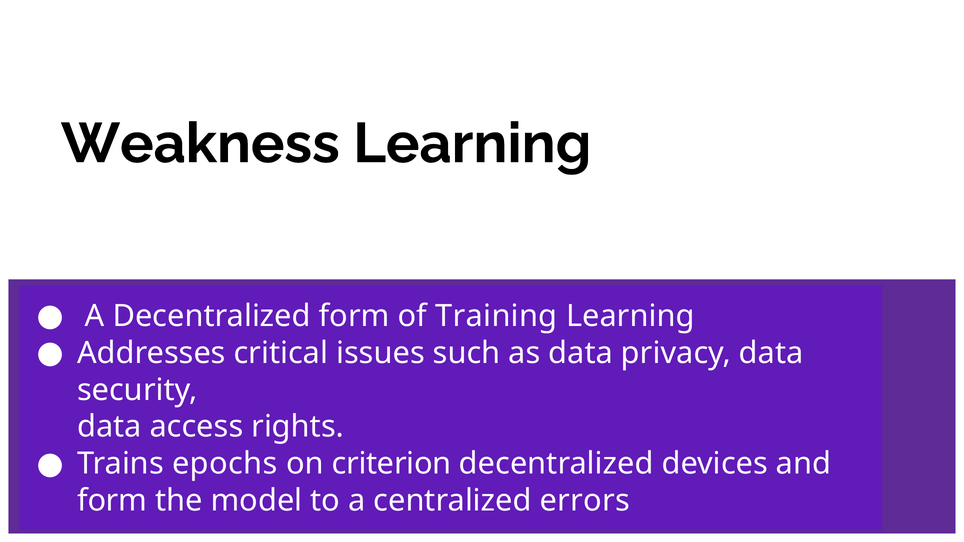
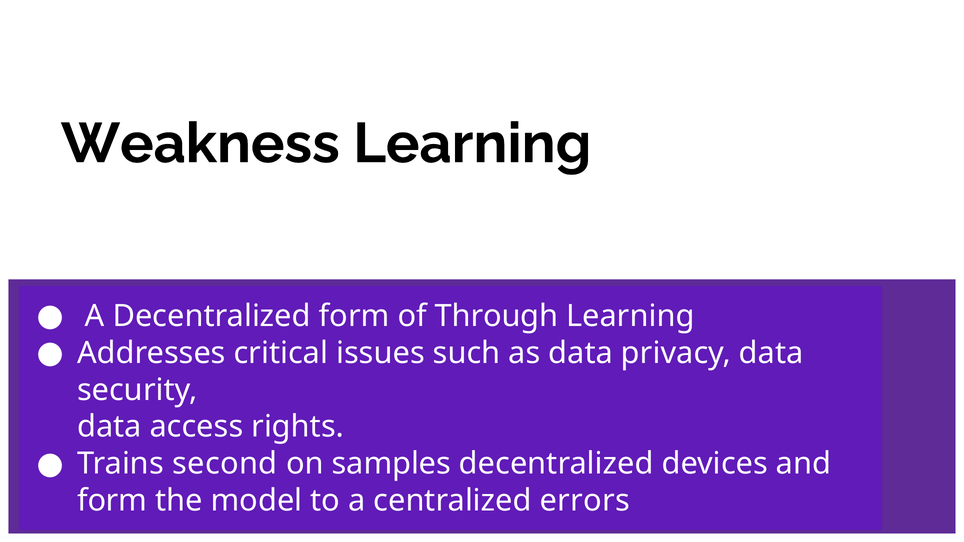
Training: Training -> Through (497, 316)
epochs: epochs -> second (225, 464)
criterion: criterion -> samples (391, 464)
